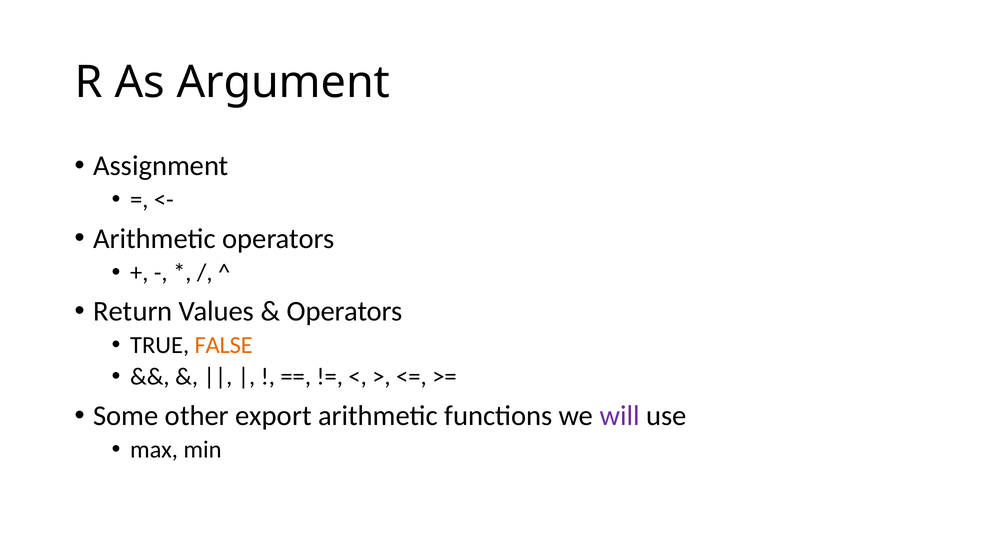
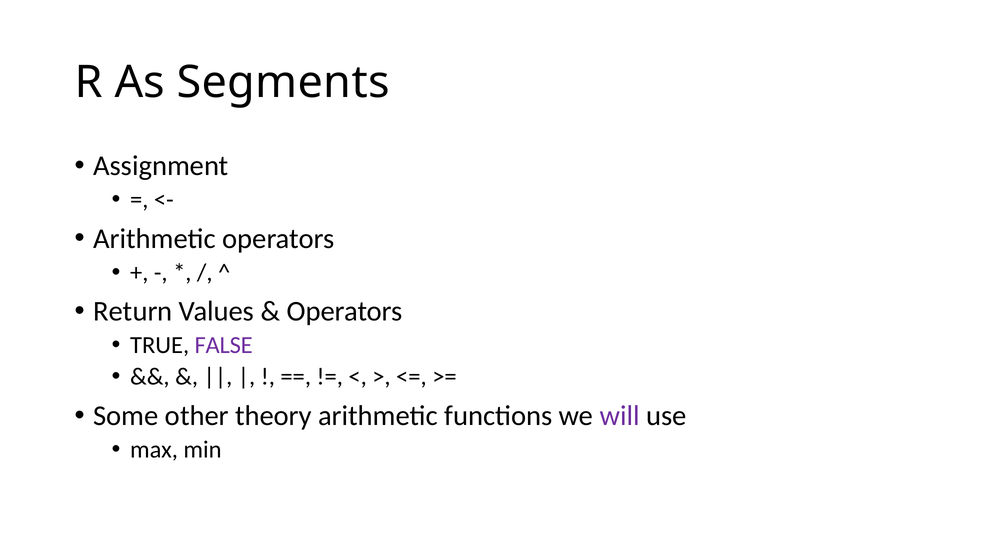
Argument: Argument -> Segments (283, 82)
FALSE colour: orange -> purple (224, 345)
export: export -> theory (273, 416)
